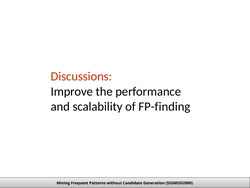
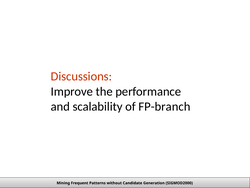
FP-finding: FP-finding -> FP-branch (164, 106)
